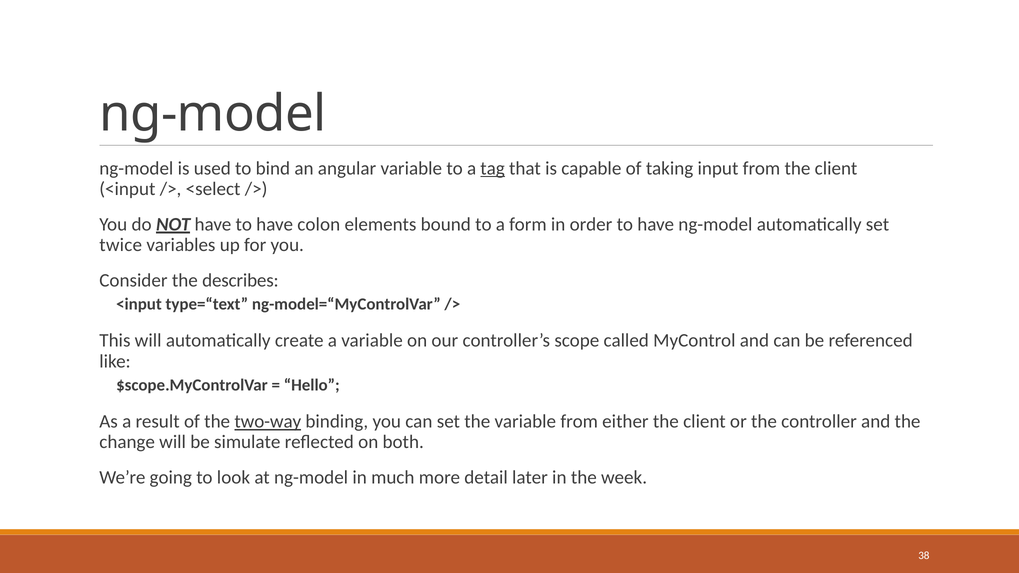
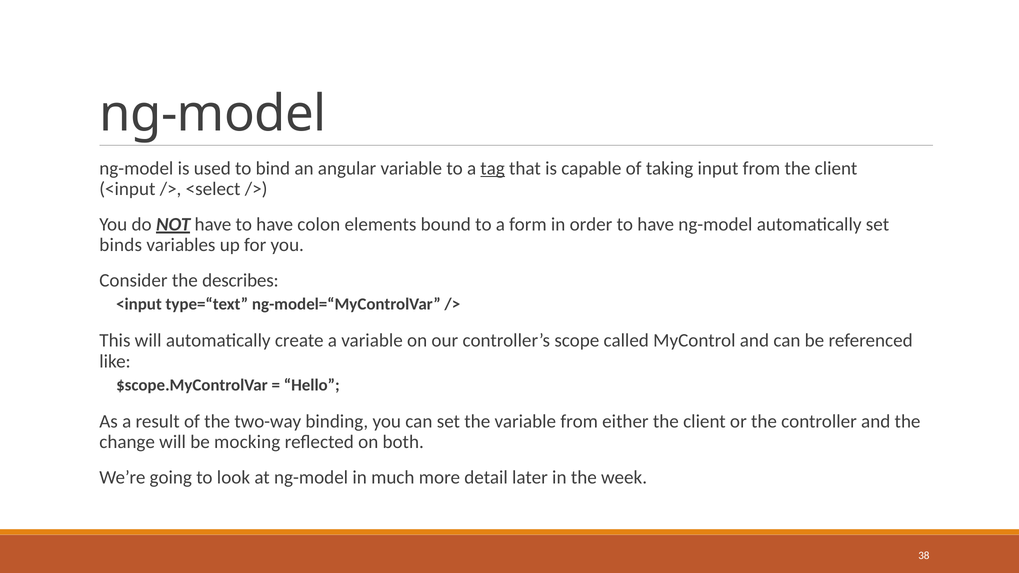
twice: twice -> binds (121, 245)
two-way underline: present -> none (268, 422)
simulate: simulate -> mocking (247, 442)
